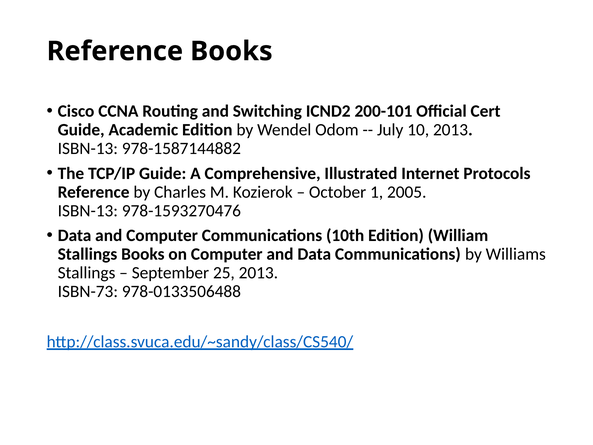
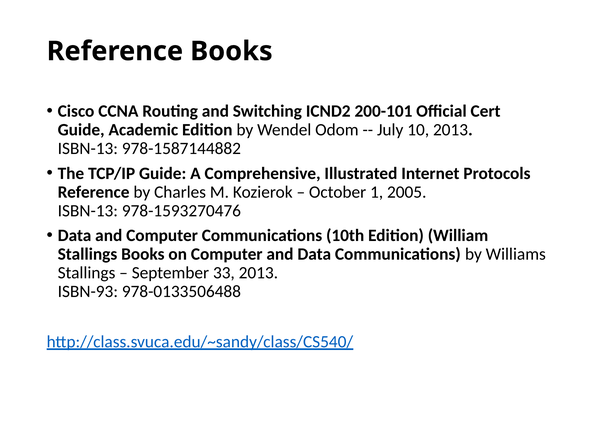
25: 25 -> 33 (224, 273)
ISBN-73: ISBN-73 -> ISBN-93 (88, 291)
